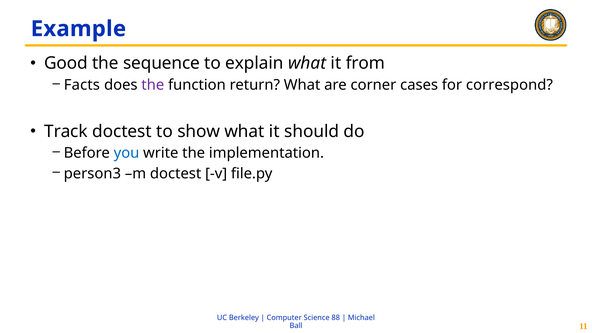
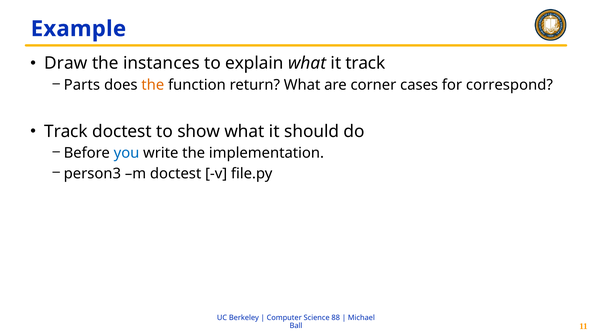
Good: Good -> Draw (66, 63)
sequence: sequence -> instances (161, 63)
it from: from -> track (365, 63)
Facts: Facts -> Parts (82, 85)
the colour: purple -> orange (153, 85)
